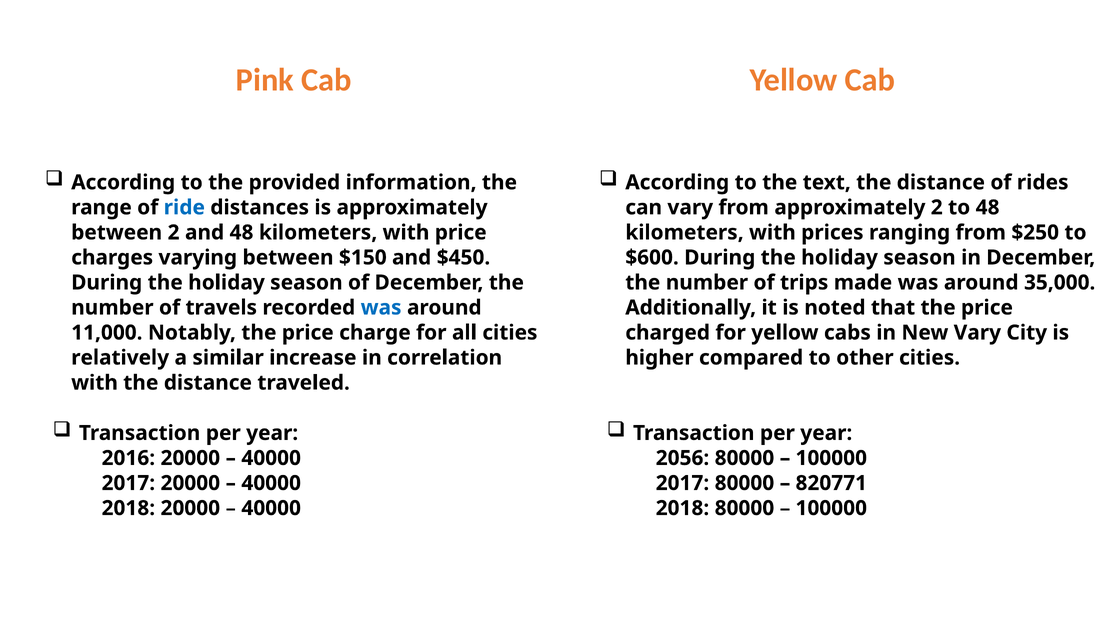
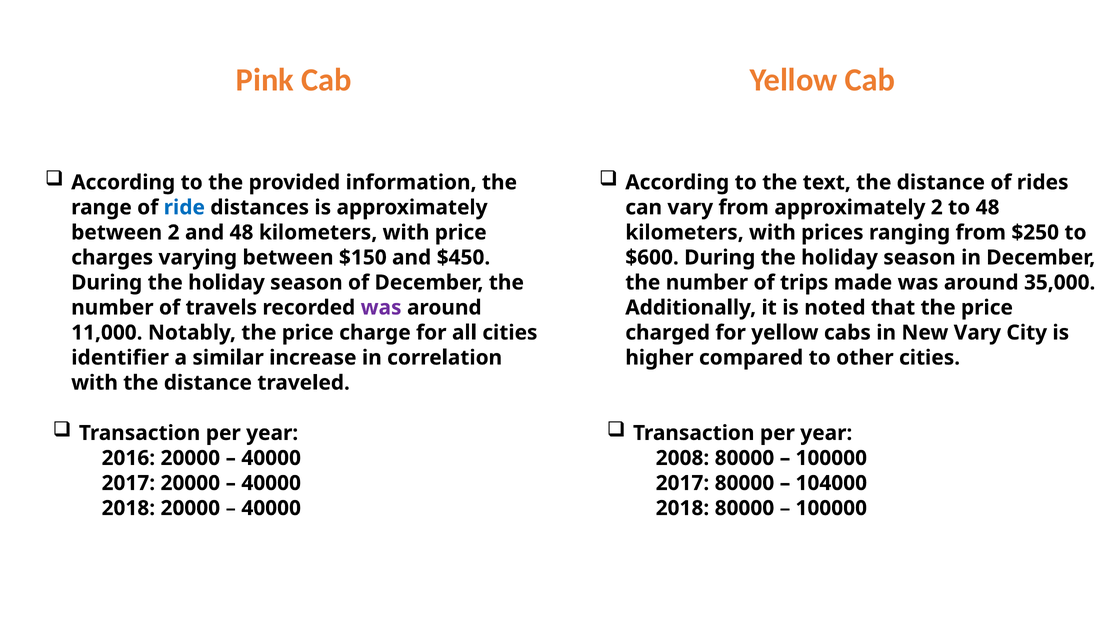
was colour: blue -> purple (381, 308)
relatively: relatively -> identifier (120, 358)
2056: 2056 -> 2008 (682, 458)
820771: 820771 -> 104000 (831, 483)
